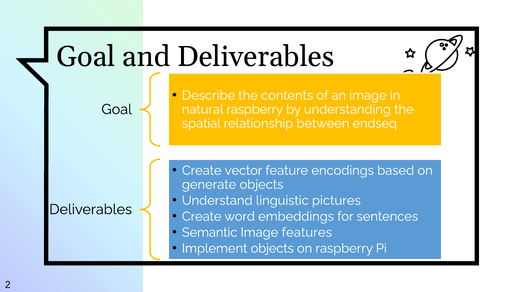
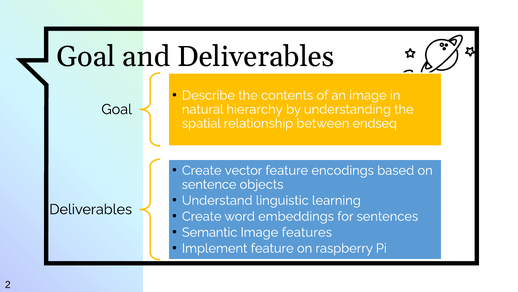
natural raspberry: raspberry -> hierarchy (255, 109)
generate: generate -> sentence (209, 184)
pictures: pictures -> learning (336, 200)
Implement objects: objects -> feature (272, 248)
